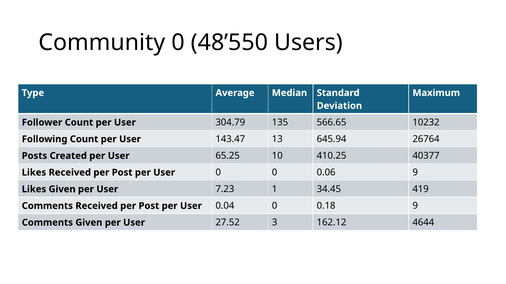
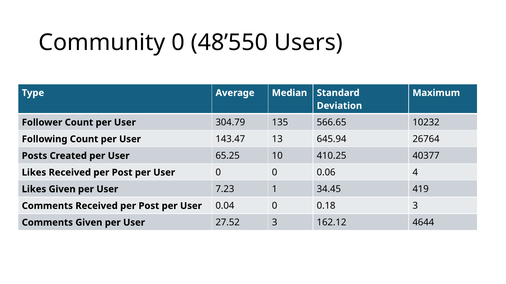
0.06 9: 9 -> 4 (415, 173)
0.18 9: 9 -> 3 (415, 206)
